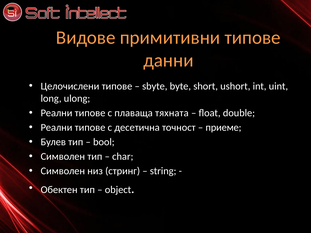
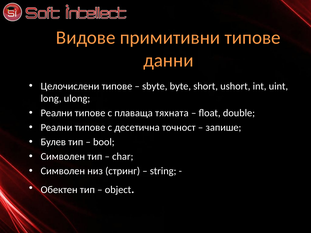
приеме: приеме -> запише (223, 128)
